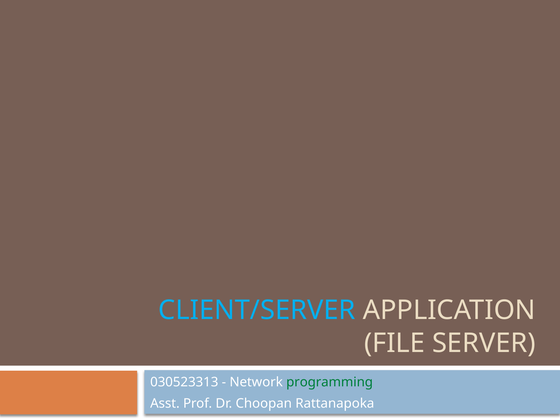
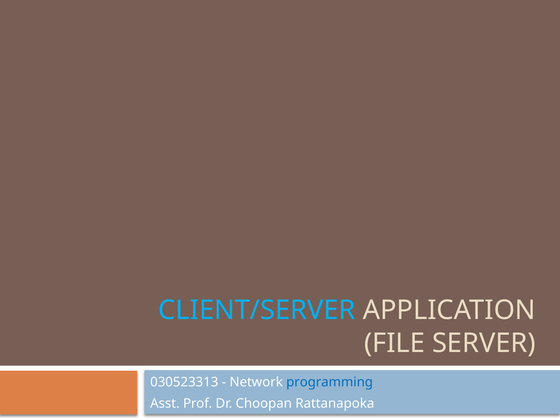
programming colour: green -> blue (330, 382)
